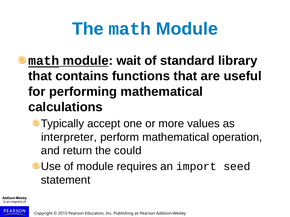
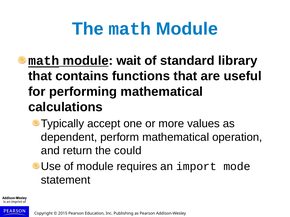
interpreter: interpreter -> dependent (69, 137)
seed: seed -> mode (237, 167)
